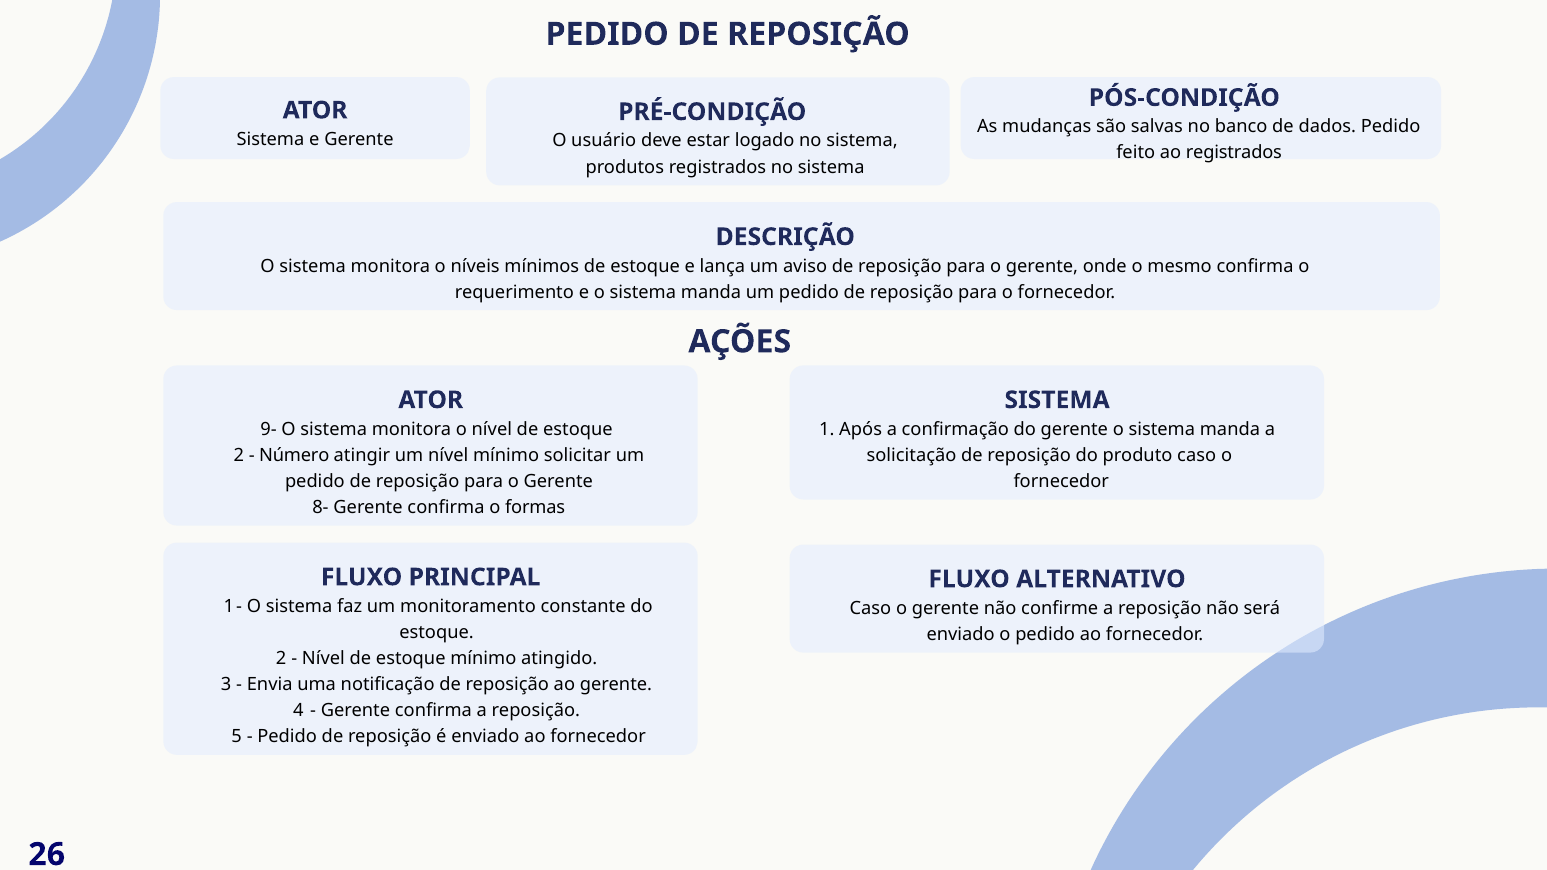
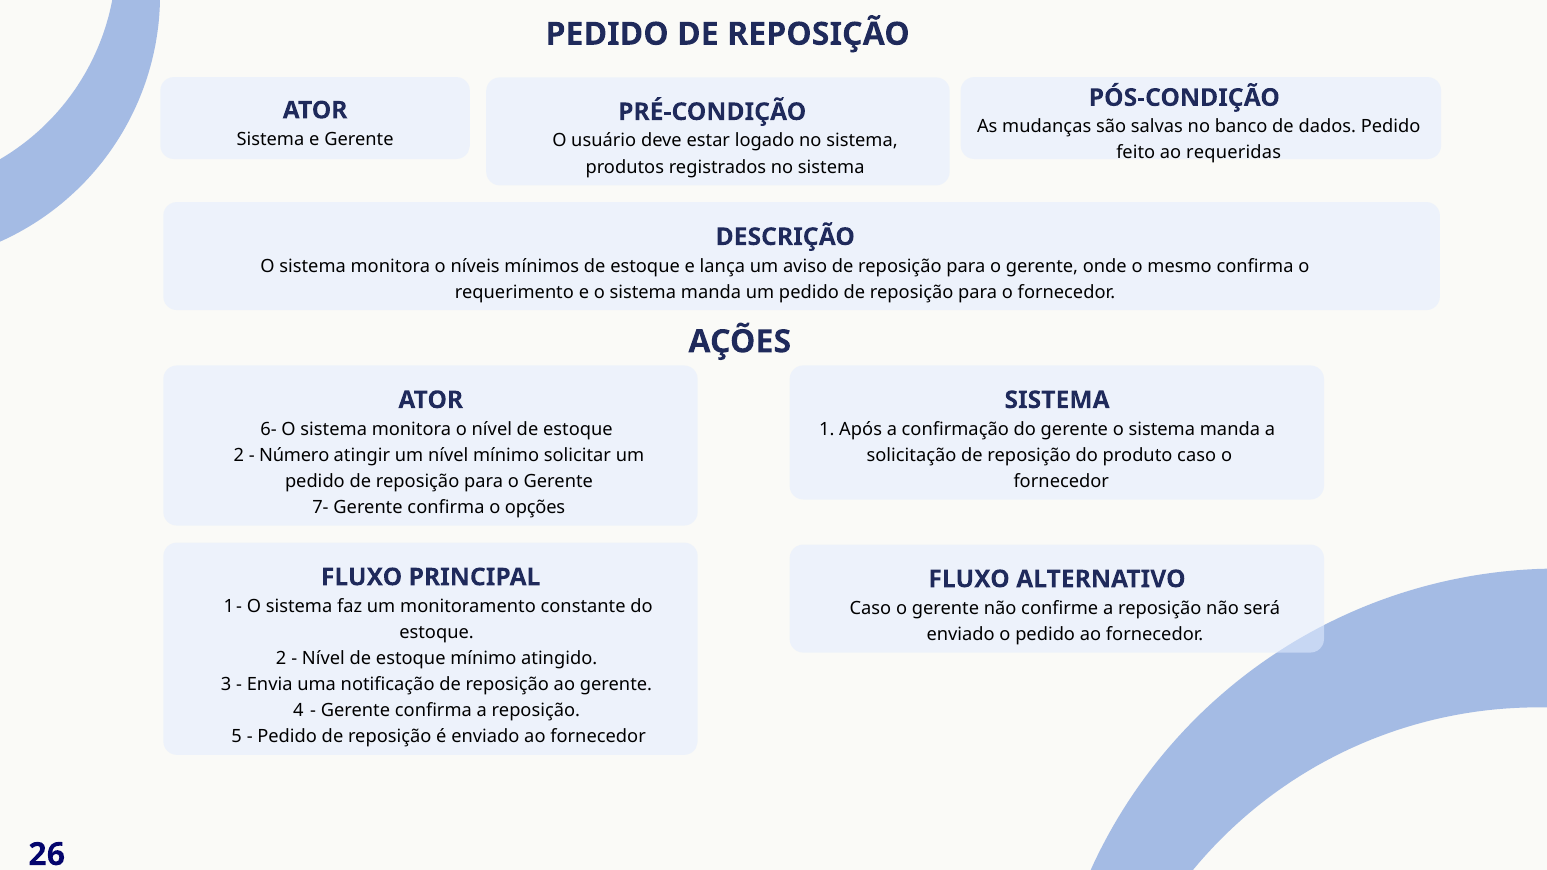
ao registrados: registrados -> requeridas (1234, 152)
9-: 9- -> 6- (269, 429)
8-: 8- -> 7- (320, 507)
formas: formas -> opções (535, 507)
